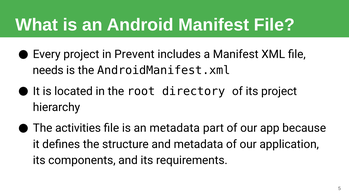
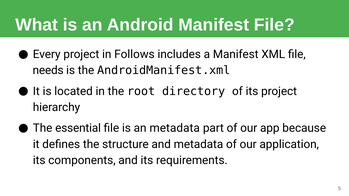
Prevent: Prevent -> Follows (134, 54)
activities: activities -> essential (78, 128)
